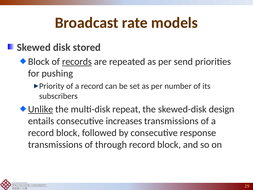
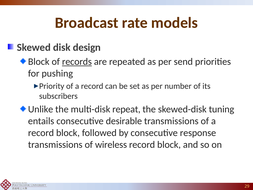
stored: stored -> design (87, 47)
Unlike underline: present -> none (41, 109)
design: design -> tuning (221, 109)
increases: increases -> desirable (124, 121)
through: through -> wireless (111, 145)
